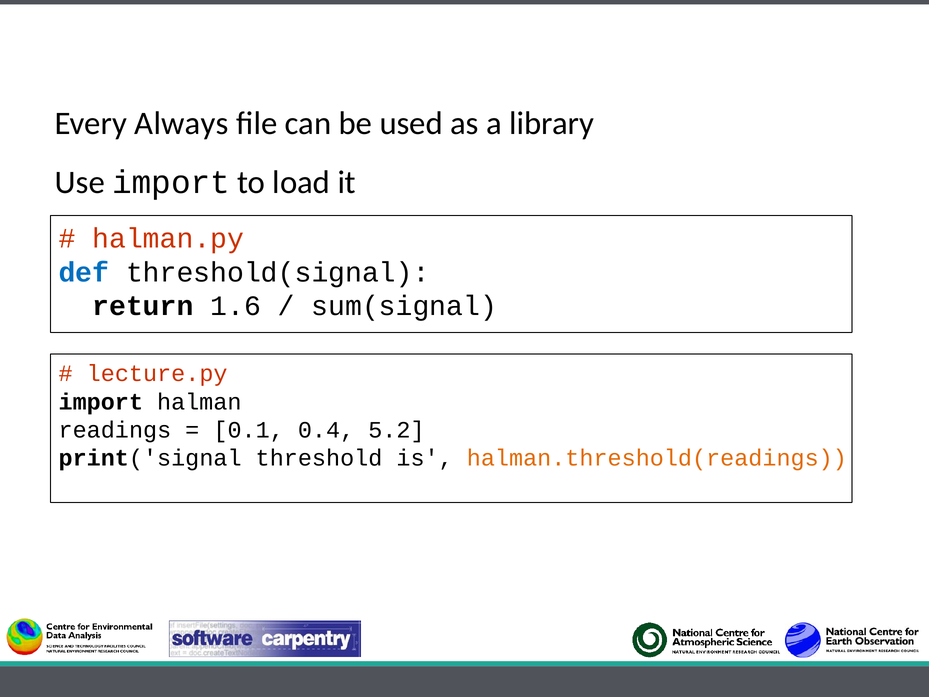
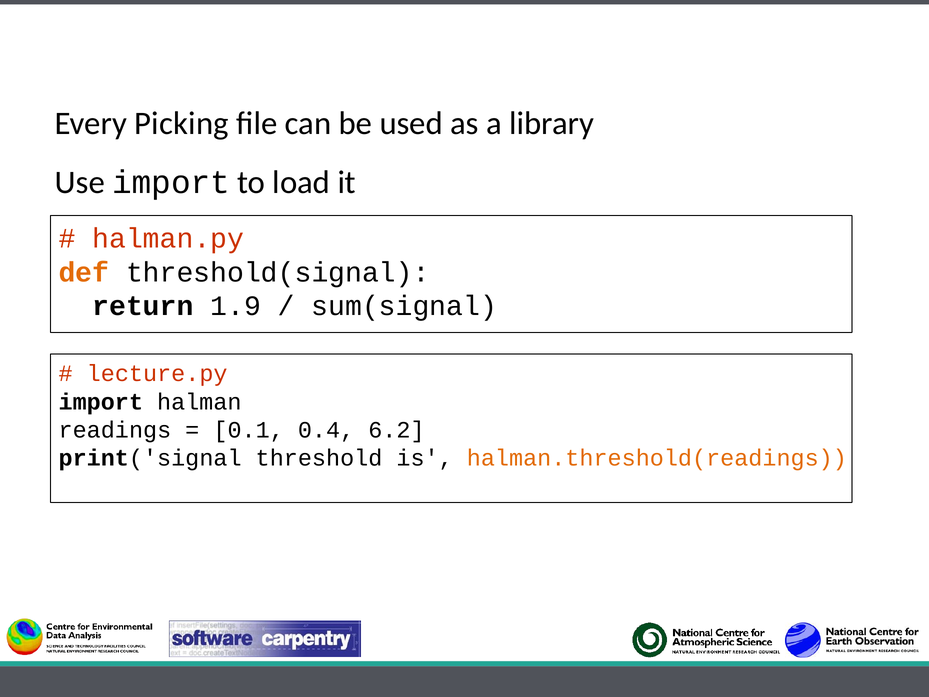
Always: Always -> Picking (182, 123)
def colour: blue -> orange (84, 272)
1.6: 1.6 -> 1.9 (236, 306)
5.2: 5.2 -> 6.2 (396, 430)
